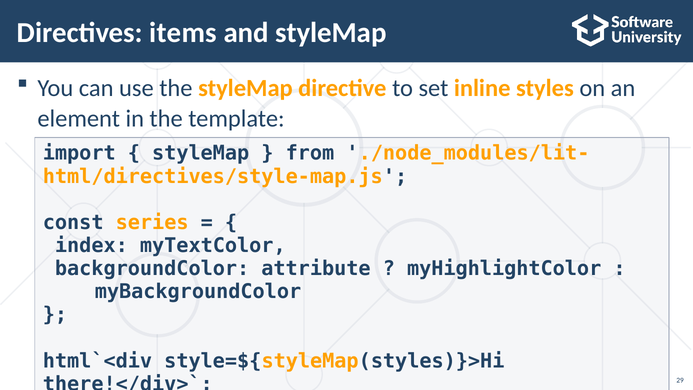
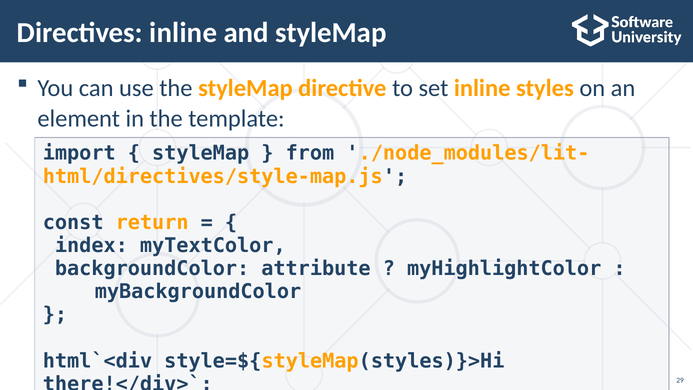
Directives items: items -> inline (183, 33)
series: series -> return (152, 222)
